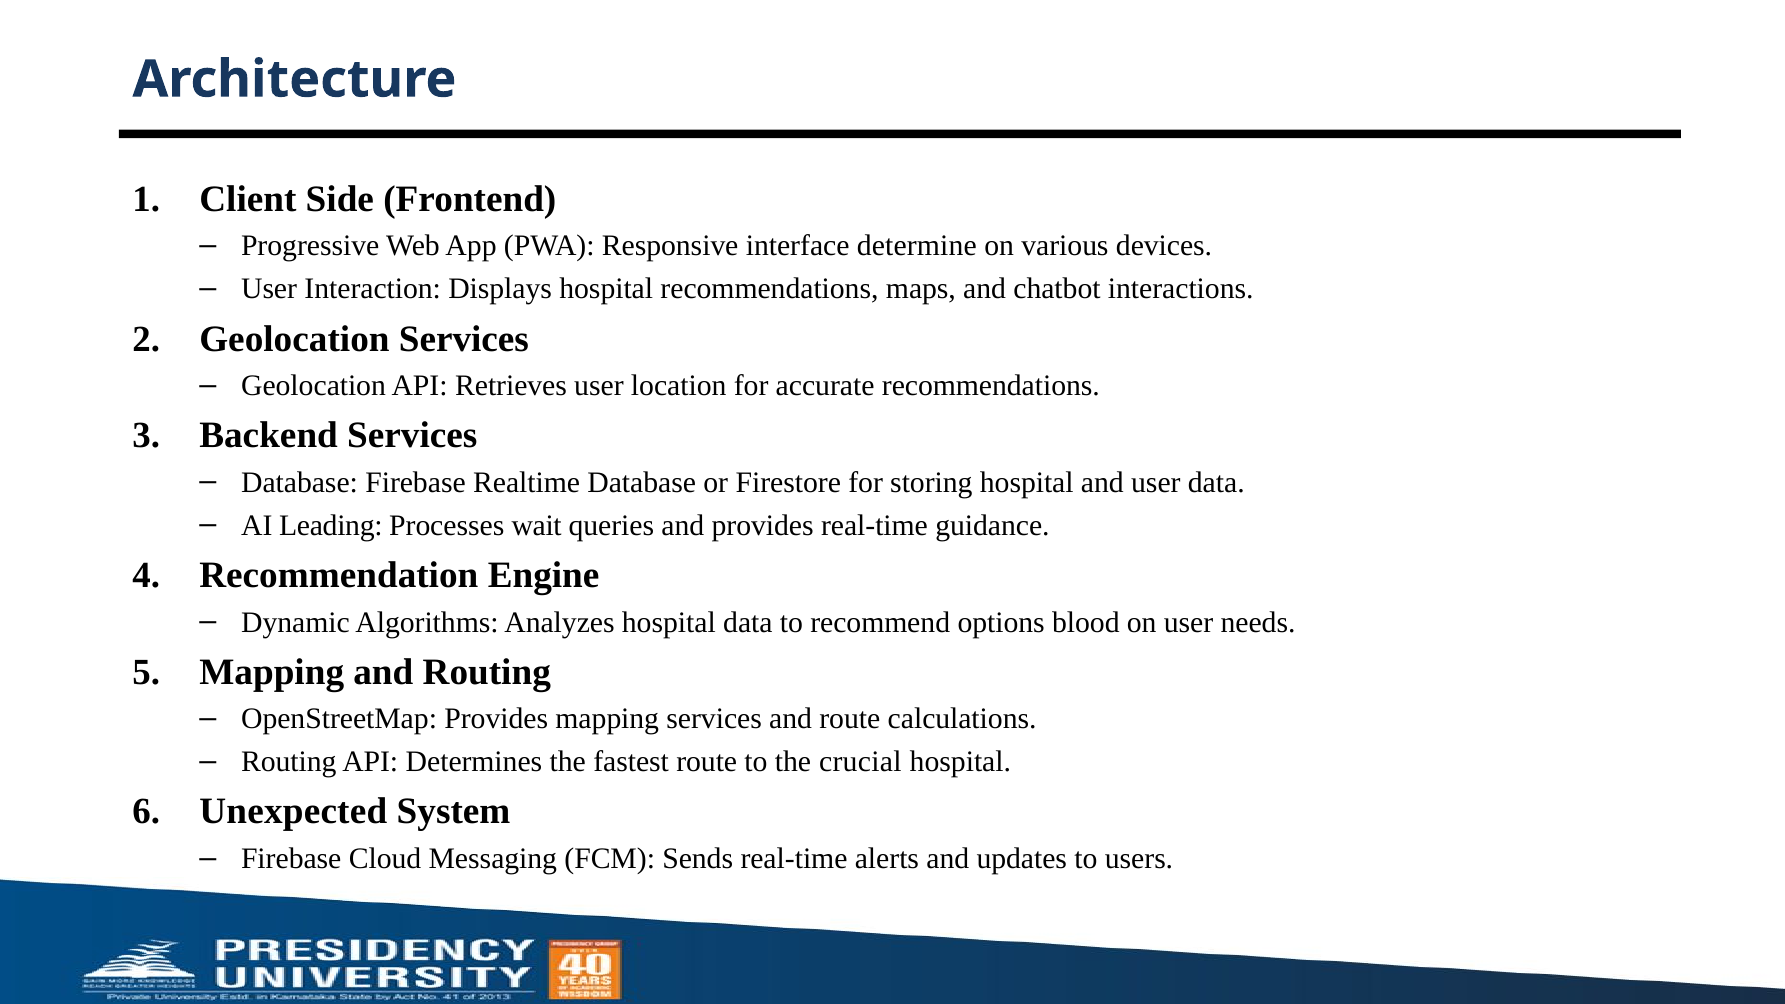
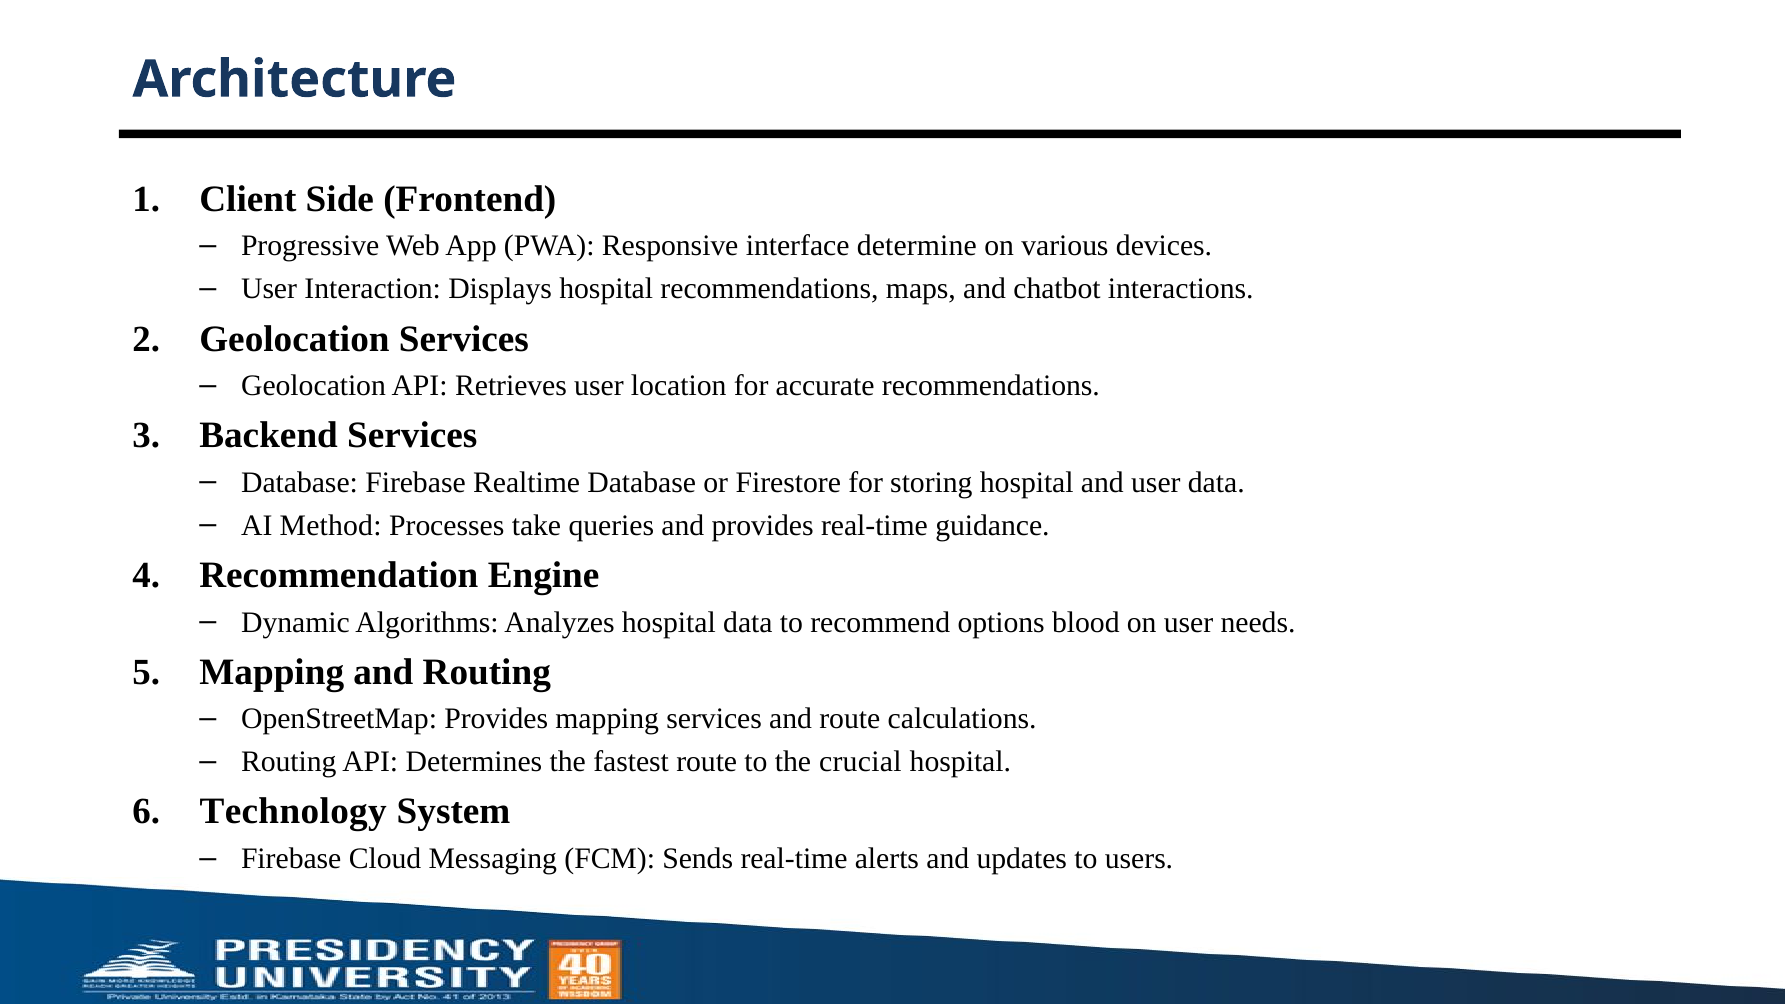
Leading: Leading -> Method (331, 526)
wait: wait -> take (536, 526)
Unexpected: Unexpected -> Technology (293, 812)
